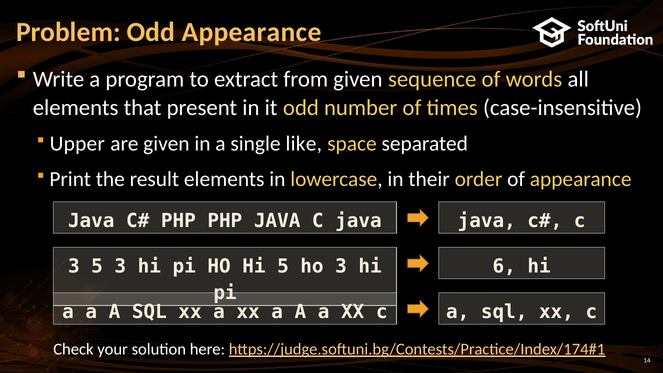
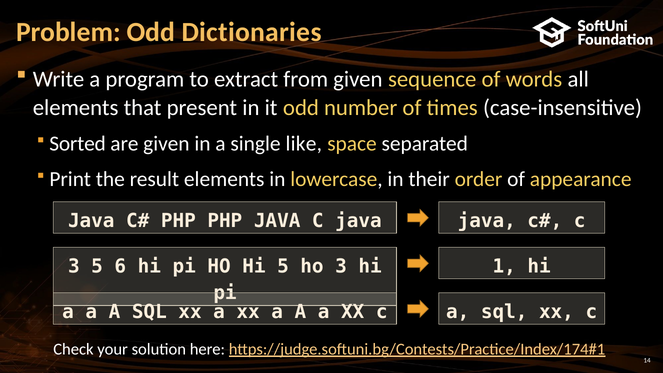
Odd Appearance: Appearance -> Dictionaries (252, 32)
Upper: Upper -> Sorted (78, 144)
5 3: 3 -> 6 (120, 266)
6: 6 -> 1 (504, 266)
